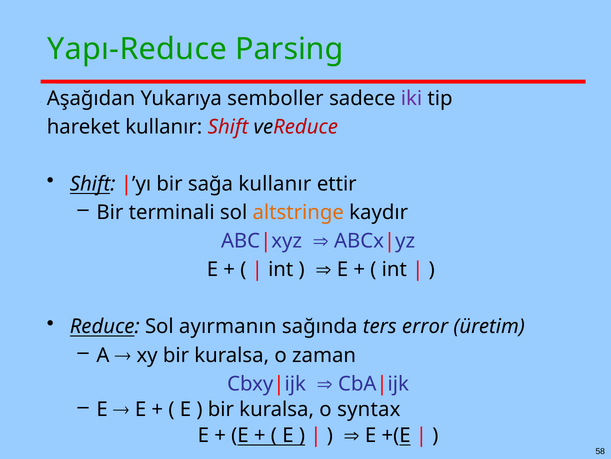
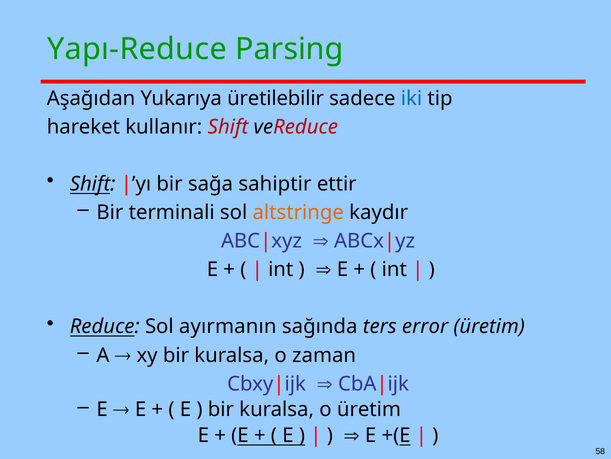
semboller: semboller -> üretilebilir (276, 98)
iki colour: purple -> blue (412, 98)
sağa kullanır: kullanır -> sahiptir (275, 184)
o syntax: syntax -> üretim (369, 409)
